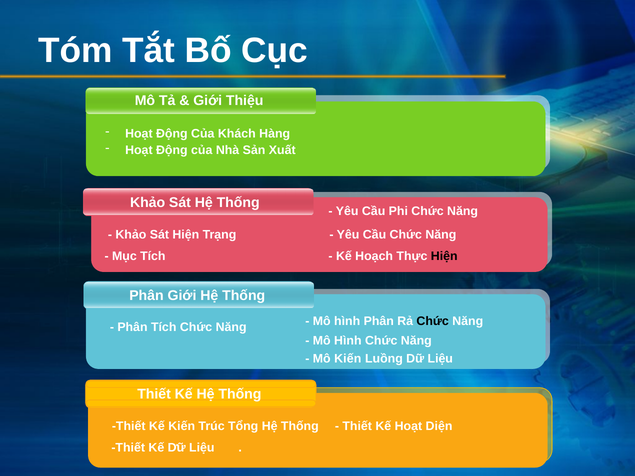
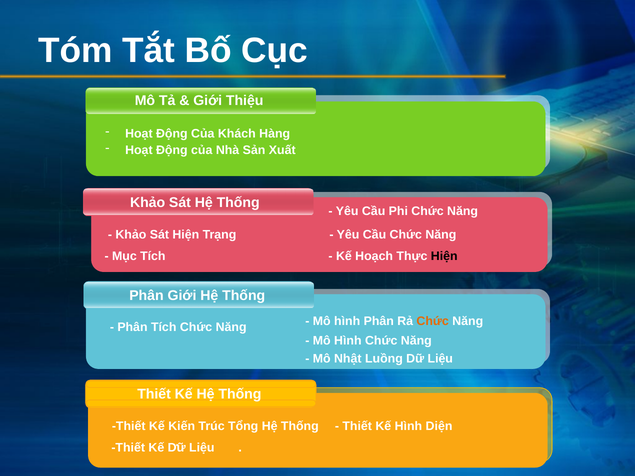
Chức colour: black -> orange (433, 321)
Mô Kiến: Kiến -> Nhật (348, 359)
Kế Hoạt: Hoạt -> Hình (408, 426)
